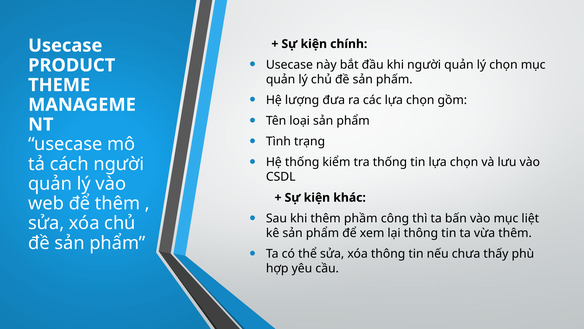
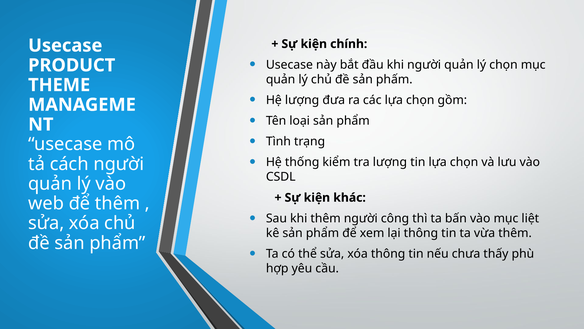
tra thống: thống -> lượng (390, 162)
thêm phầm: phầm -> người (361, 218)
